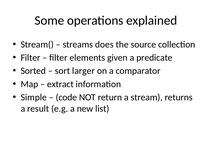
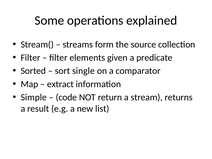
does: does -> form (104, 44)
larger: larger -> single (83, 71)
